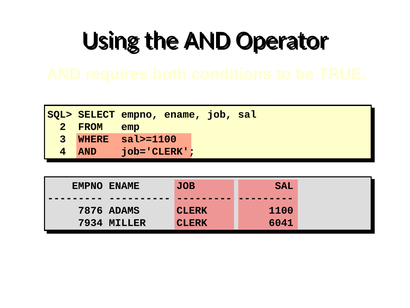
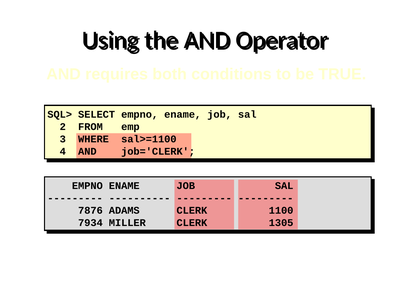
6041: 6041 -> 1305 (281, 222)
